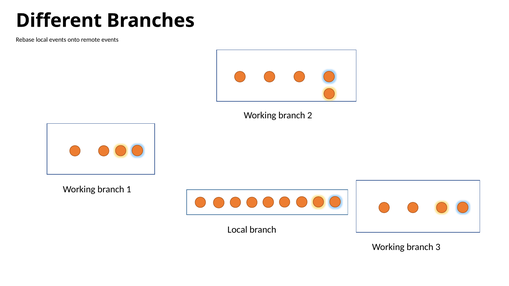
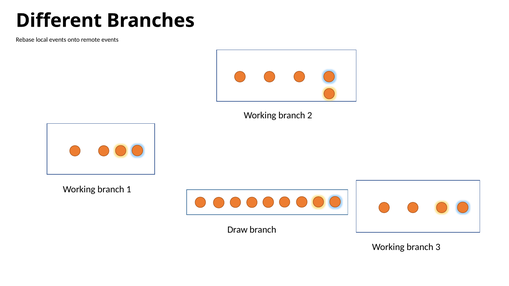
Local: Local -> Draw (237, 230)
